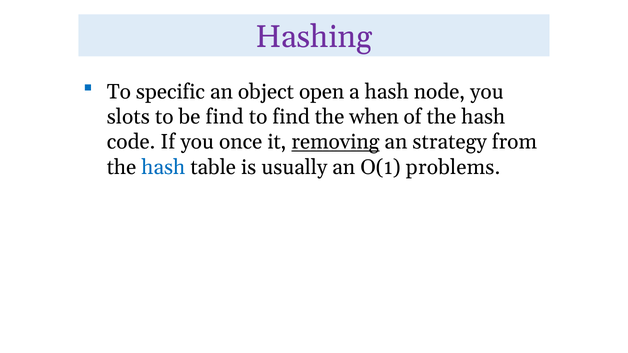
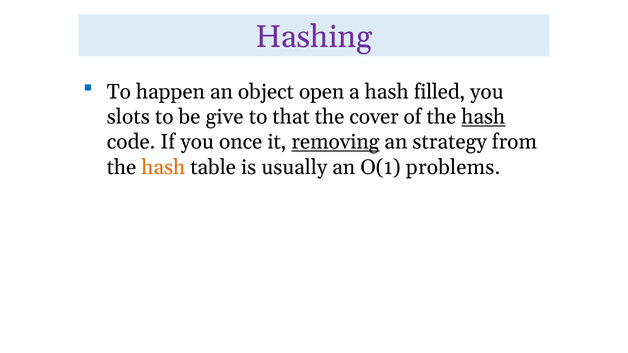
specific: specific -> happen (170, 92)
node: node -> filled (439, 92)
be find: find -> give (225, 117)
to find: find -> that (291, 117)
when: when -> cover (374, 117)
hash underline: none -> present (483, 117)
hash colour: blue -> orange (163, 167)
